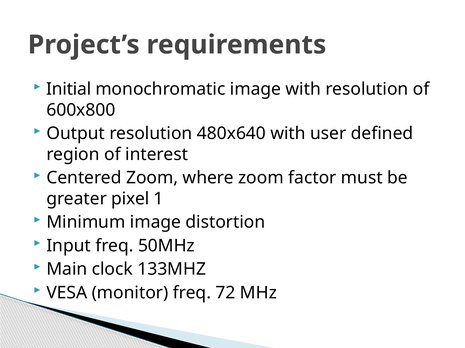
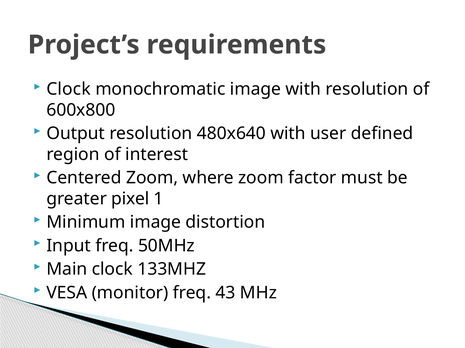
Initial: Initial -> Clock (69, 89)
72: 72 -> 43 (226, 293)
